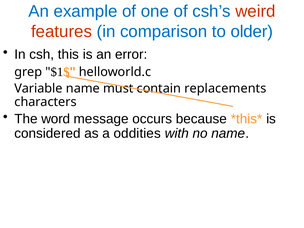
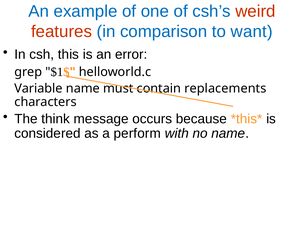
older: older -> want (252, 32)
word: word -> think (56, 119)
oddities: oddities -> perform (137, 133)
